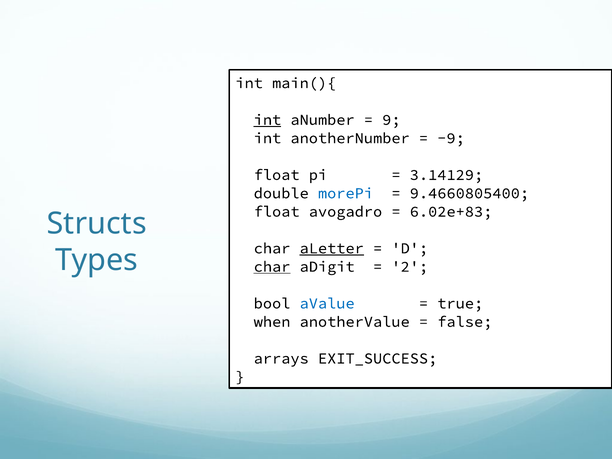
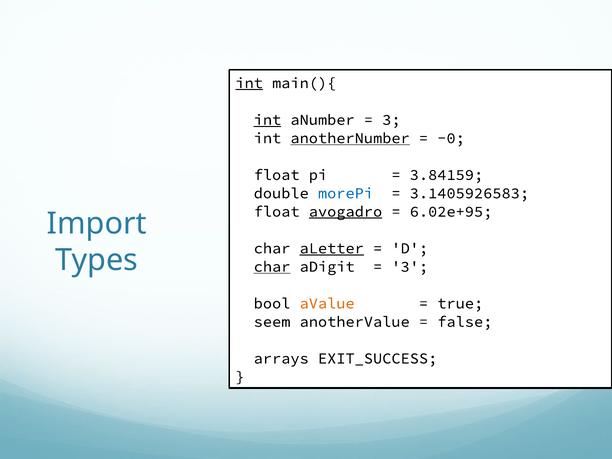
int underline: none -> present (249, 83)
9: 9 -> 3 (391, 120)
anotherNumber underline: none -> present (350, 138)
-9: -9 -> -0 (451, 138)
3.14129: 3.14129 -> 3.84159 (446, 175)
9.4660805400: 9.4660805400 -> 3.1405926583 (469, 193)
avogadro underline: none -> present (345, 212)
6.02e+83: 6.02e+83 -> 6.02e+95 (451, 212)
Structs: Structs -> Import (97, 224)
2: 2 -> 3 (410, 267)
aValue colour: blue -> orange (327, 303)
when: when -> seem (272, 322)
